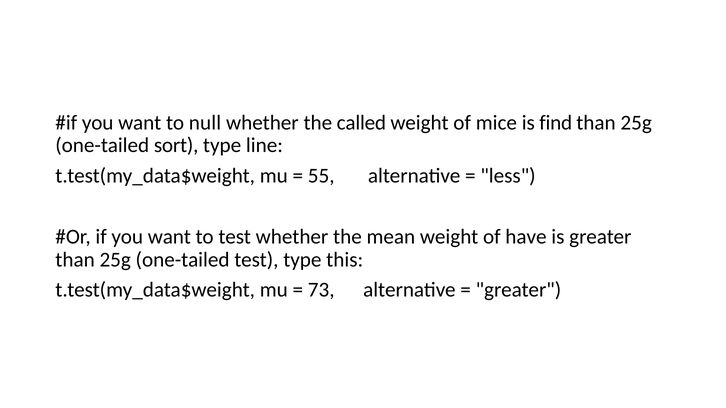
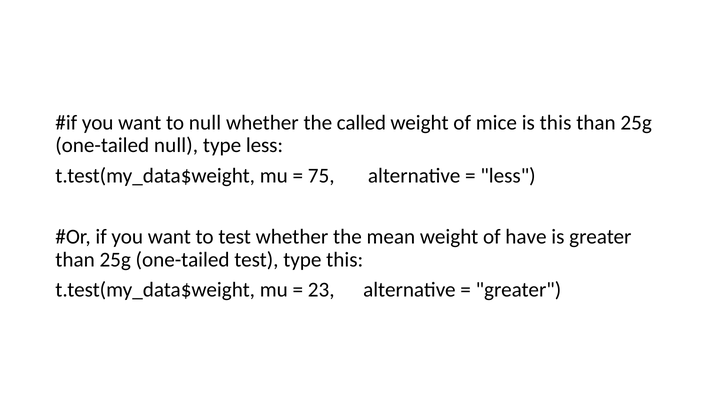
is find: find -> this (556, 123)
one-tailed sort: sort -> null (176, 146)
type line: line -> less (265, 146)
55: 55 -> 75 (321, 176)
73: 73 -> 23 (321, 290)
